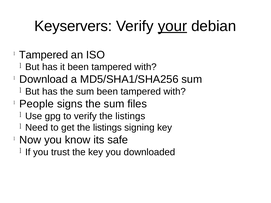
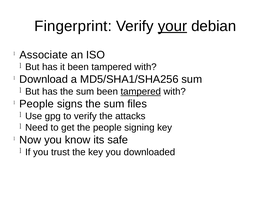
Keyservers: Keyservers -> Fingerprint (73, 26)
Tampered: Tampered -> Associate (44, 55)
tampered underline: none -> present (141, 92)
verify the listings: listings -> attacks (130, 116)
get the listings: listings -> people (107, 128)
